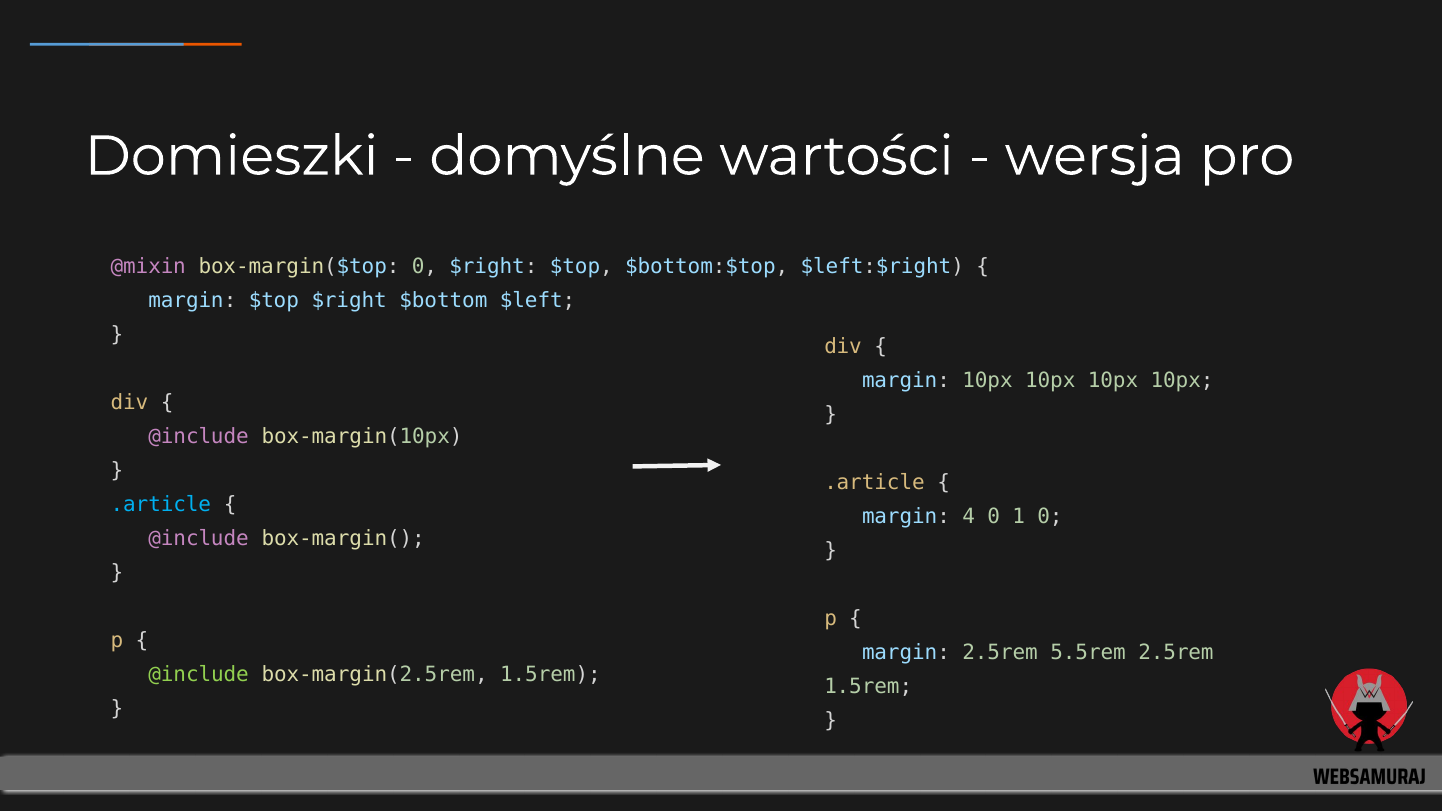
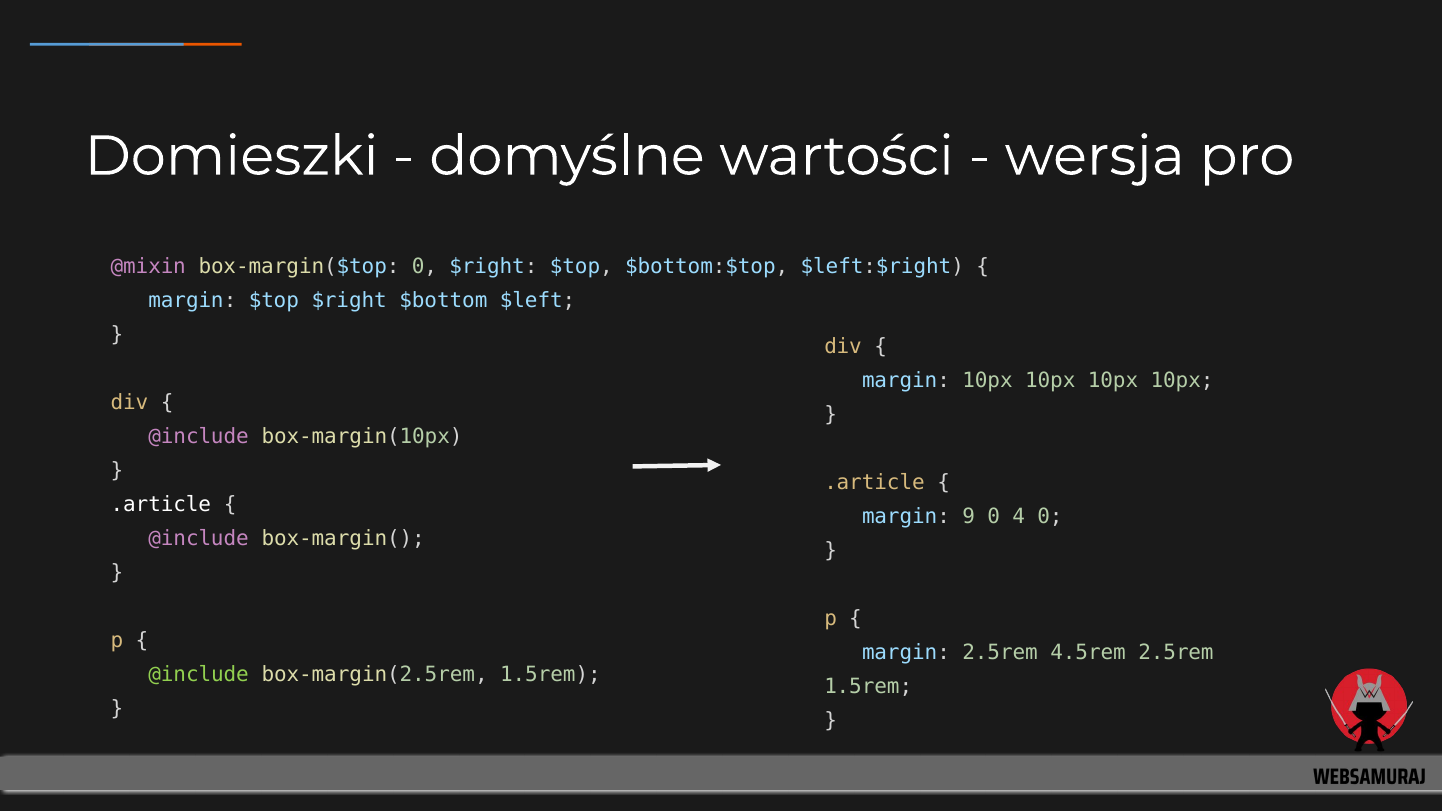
.article colour: light blue -> white (161, 505)
4: 4 -> 9 (969, 517)
1: 1 -> 4 (1019, 517)
5.5rem: 5.5rem -> 4.5rem (1088, 653)
